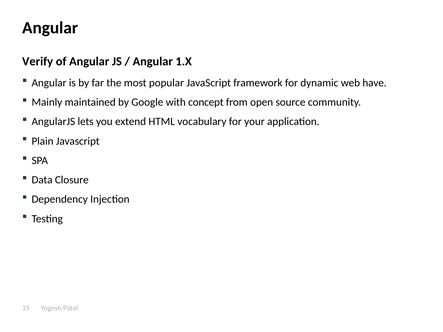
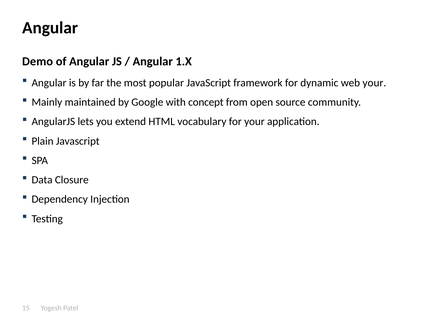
Verify: Verify -> Demo (38, 62)
web have: have -> your (374, 83)
